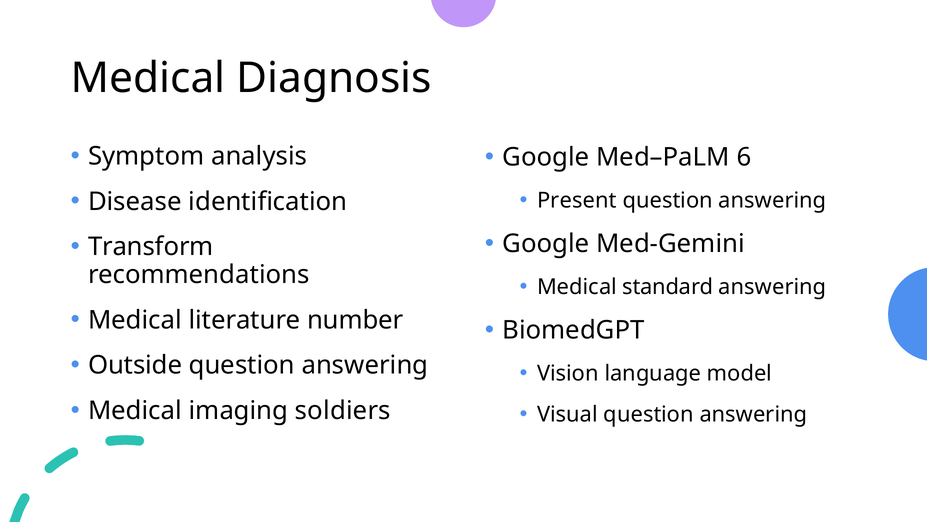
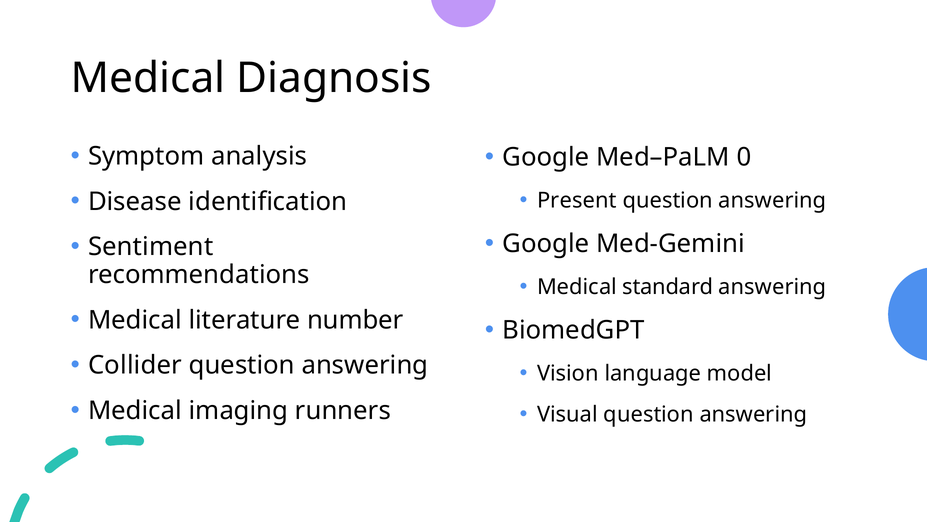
6: 6 -> 0 (744, 157)
Transform: Transform -> Sentiment (151, 247)
Outside: Outside -> Collider (135, 365)
soldiers: soldiers -> runners (343, 410)
